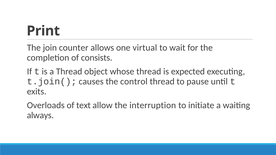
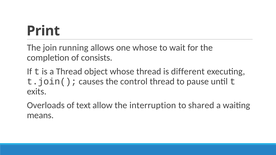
counter: counter -> running (74, 48)
one virtual: virtual -> whose (145, 48)
expected: expected -> different (188, 72)
initiate: initiate -> shared (201, 105)
always: always -> means (40, 115)
